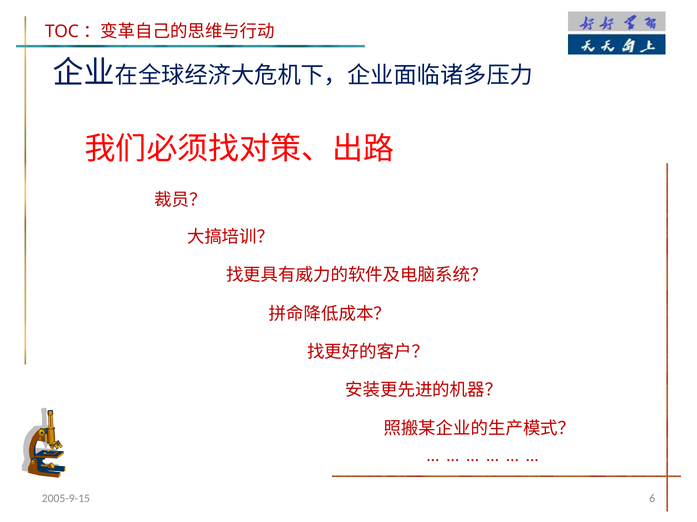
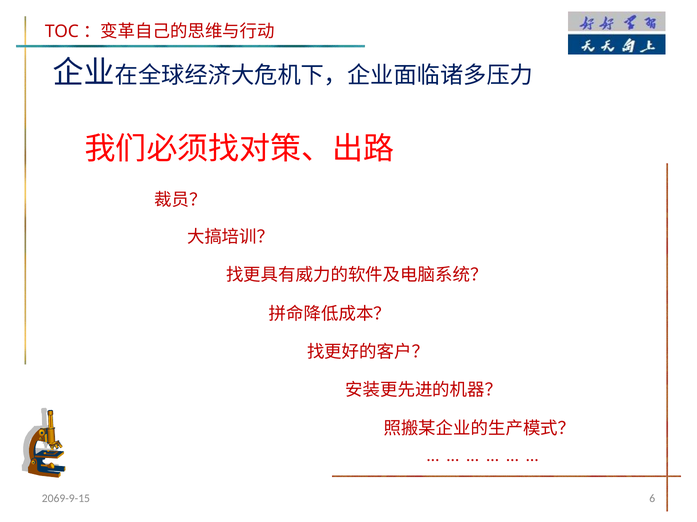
2005-9-15: 2005-9-15 -> 2069-9-15 (66, 499)
